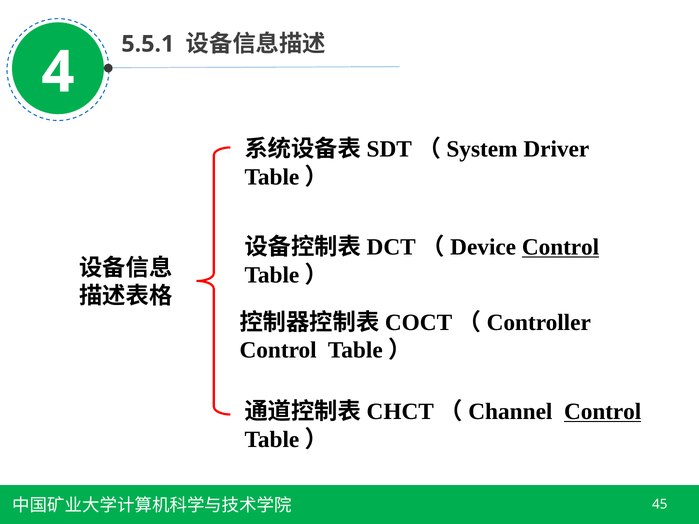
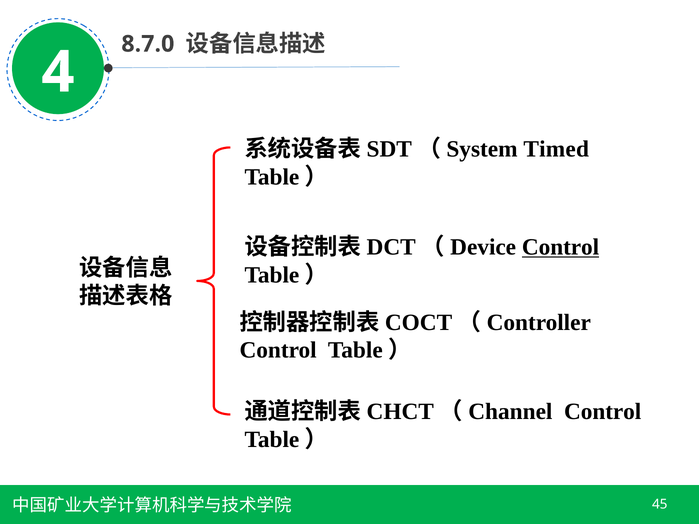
5.5.1: 5.5.1 -> 8.7.0 (148, 44)
Driver: Driver -> Timed (556, 149)
Control underline: present -> none (603, 412)
